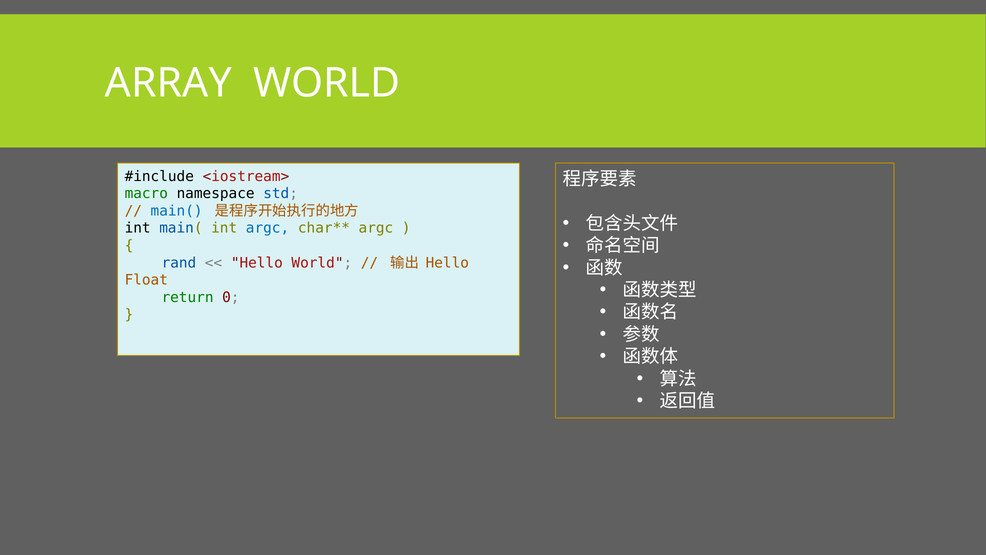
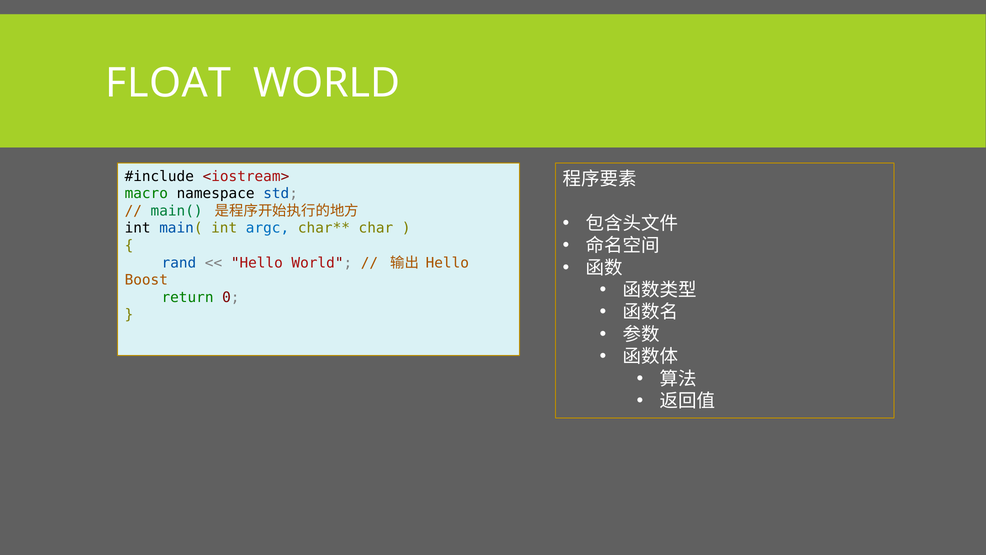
ARRAY: ARRAY -> FLOAT (168, 83)
main( colour: blue -> green (177, 211)
argc: argc -> char (376, 228)
Float: Float -> Boost (146, 280)
